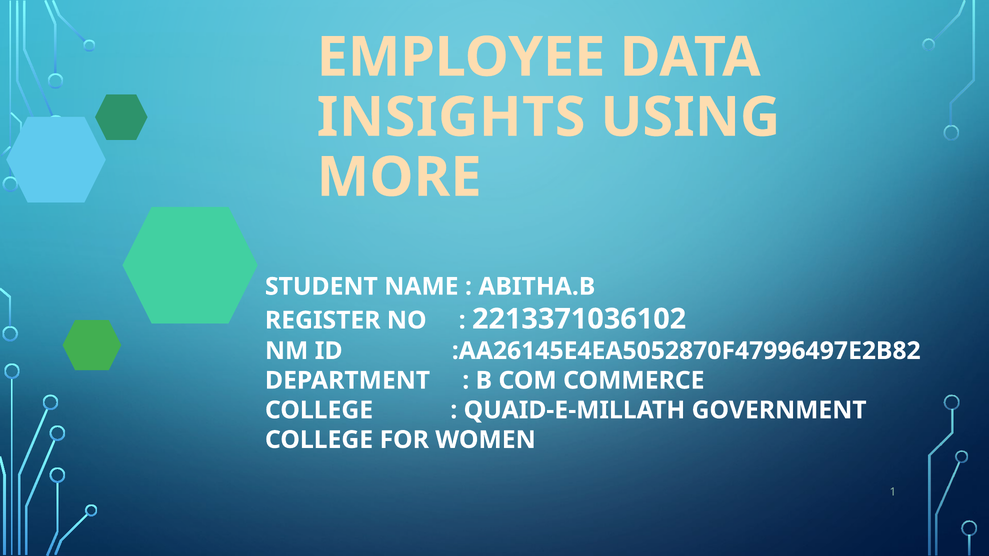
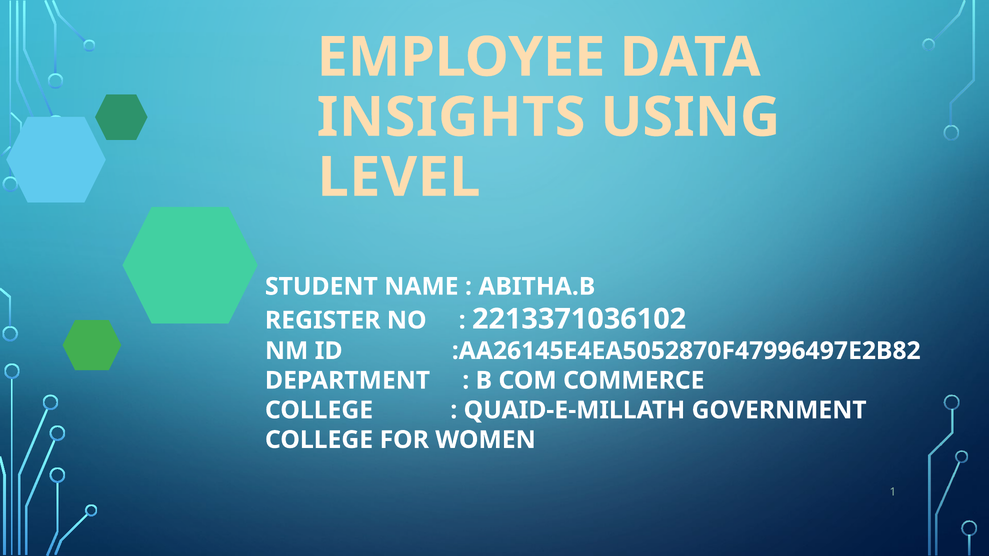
MORE: MORE -> LEVEL (399, 178)
